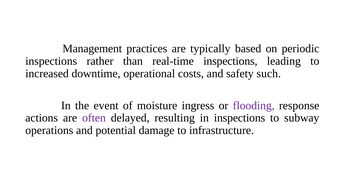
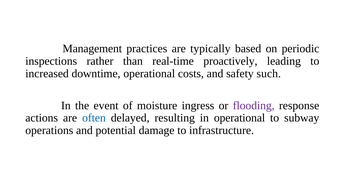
real-time inspections: inspections -> proactively (230, 61)
often colour: purple -> blue (94, 118)
in inspections: inspections -> operational (240, 118)
